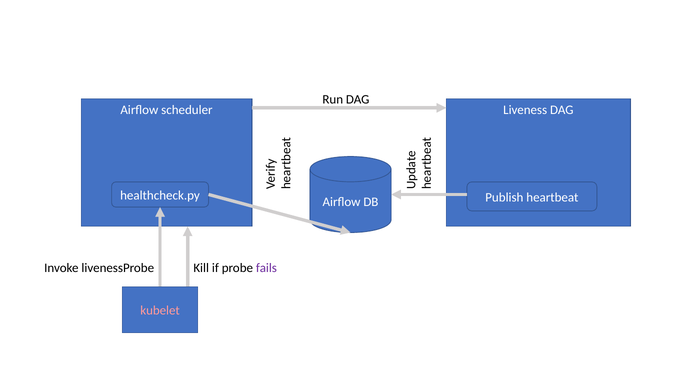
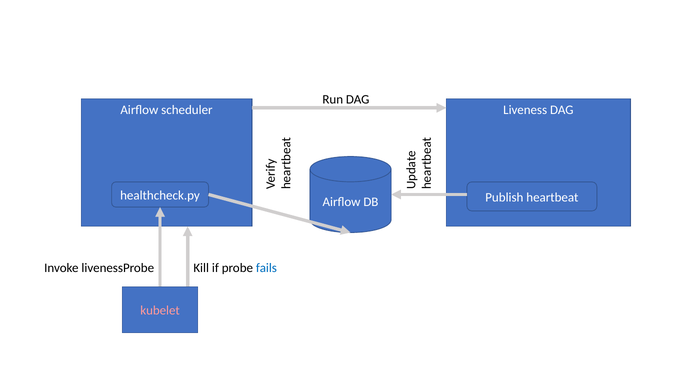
fails colour: purple -> blue (266, 268)
